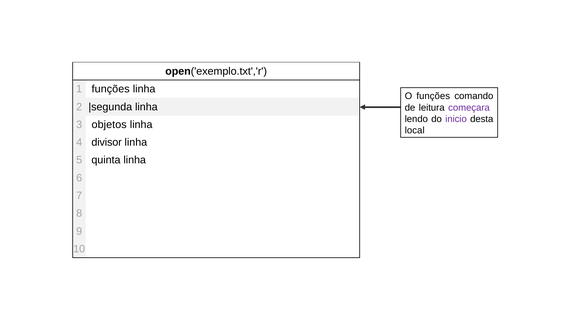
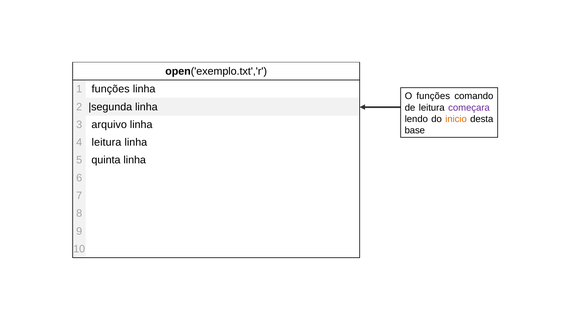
inicio colour: purple -> orange (456, 119)
objetos: objetos -> arquivo (109, 125)
local: local -> base (415, 130)
4 divisor: divisor -> leitura (106, 142)
